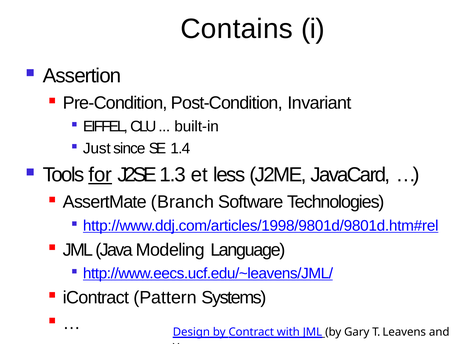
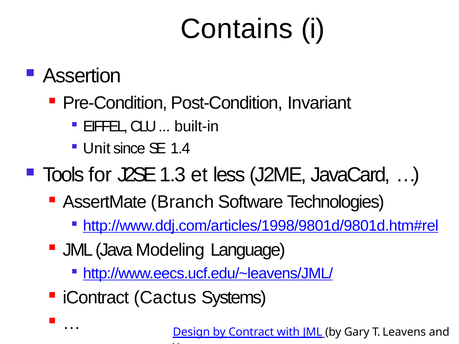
Just: Just -> Unit (97, 149)
for underline: present -> none (100, 175)
Pattern: Pattern -> Cactus (165, 298)
